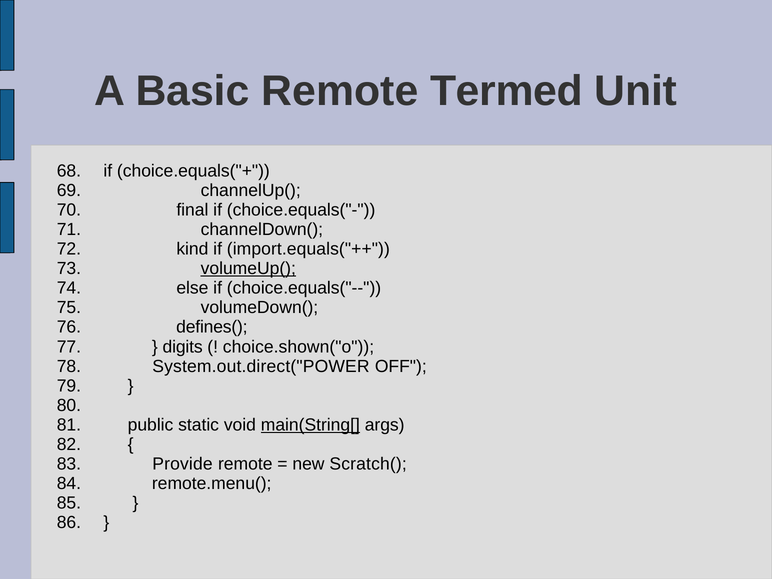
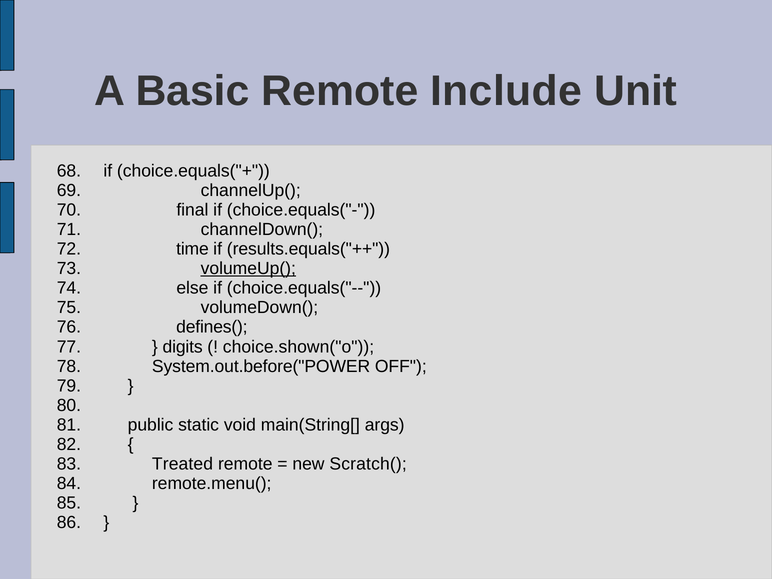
Termed: Termed -> Include (506, 91)
kind: kind -> time (192, 249)
import.equals("++: import.equals("++ -> results.equals("++ (308, 249)
System.out.direct("POWER: System.out.direct("POWER -> System.out.before("POWER (261, 366)
main(String[ underline: present -> none (310, 425)
Provide: Provide -> Treated (183, 464)
